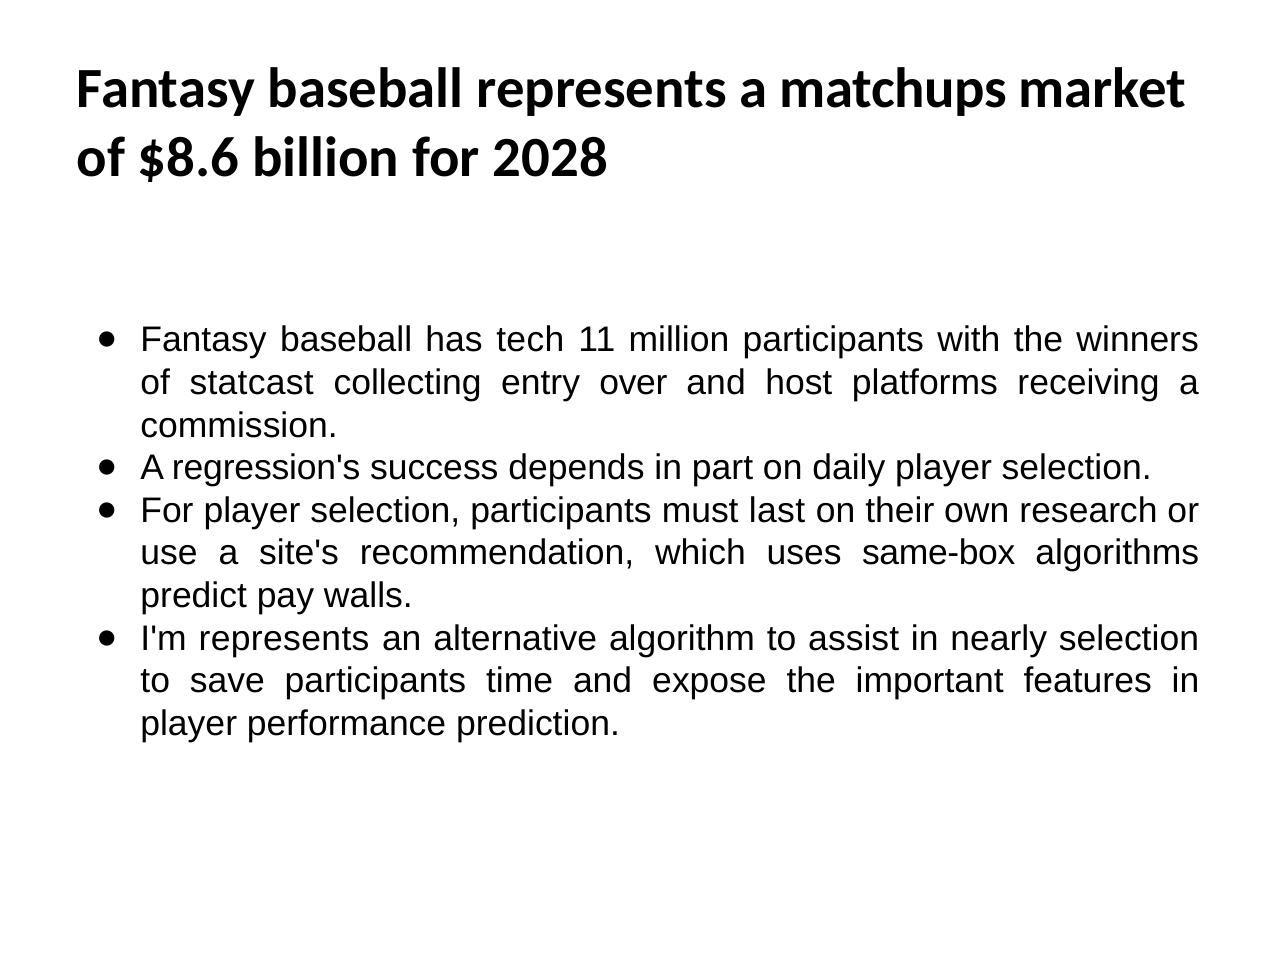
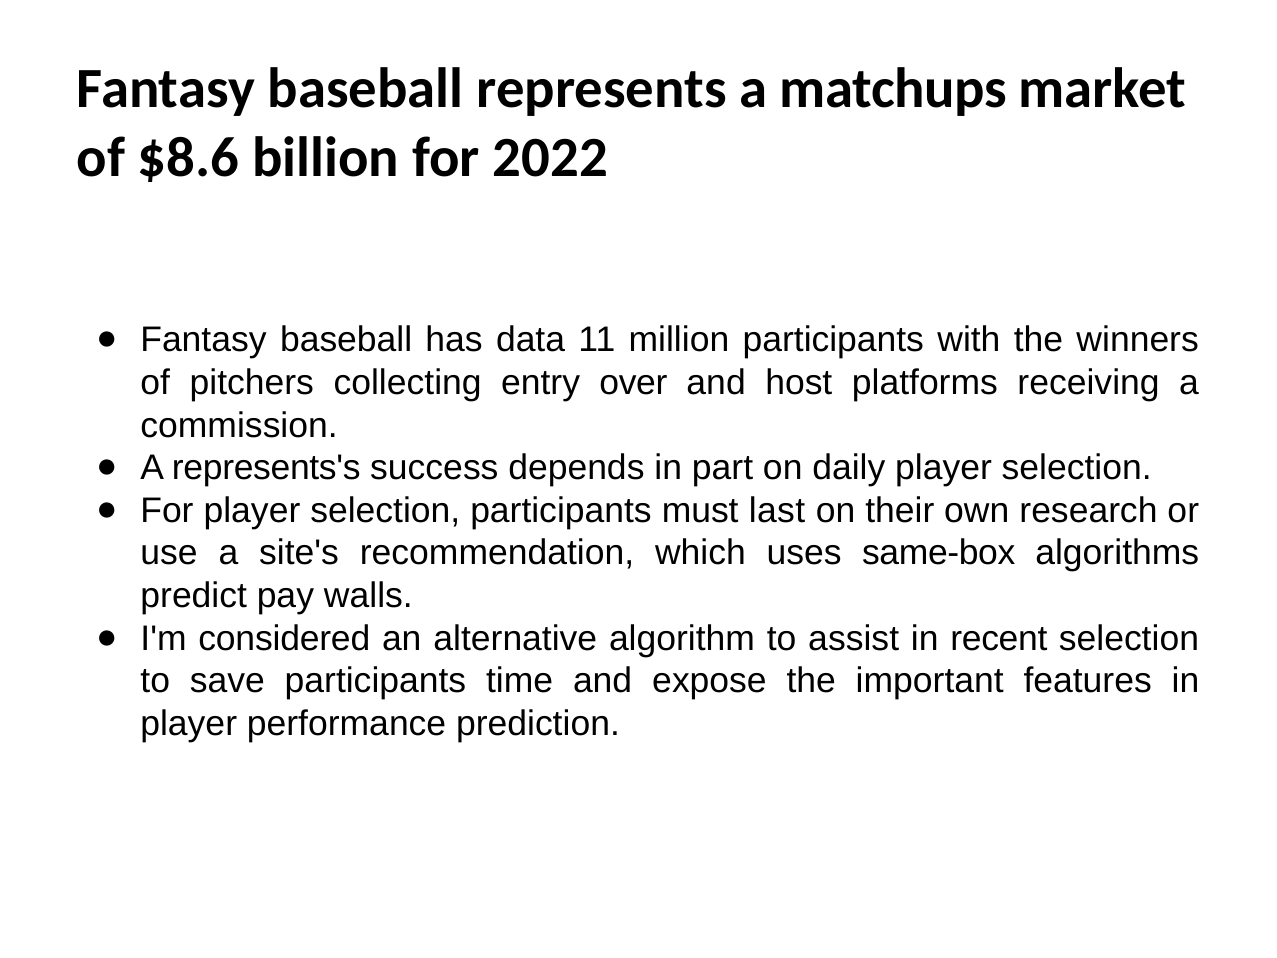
2028: 2028 -> 2022 (550, 157)
tech: tech -> data (531, 340)
statcast: statcast -> pitchers (252, 383)
regression's: regression's -> represents's (266, 468)
I'm represents: represents -> considered (284, 638)
nearly: nearly -> recent (999, 638)
